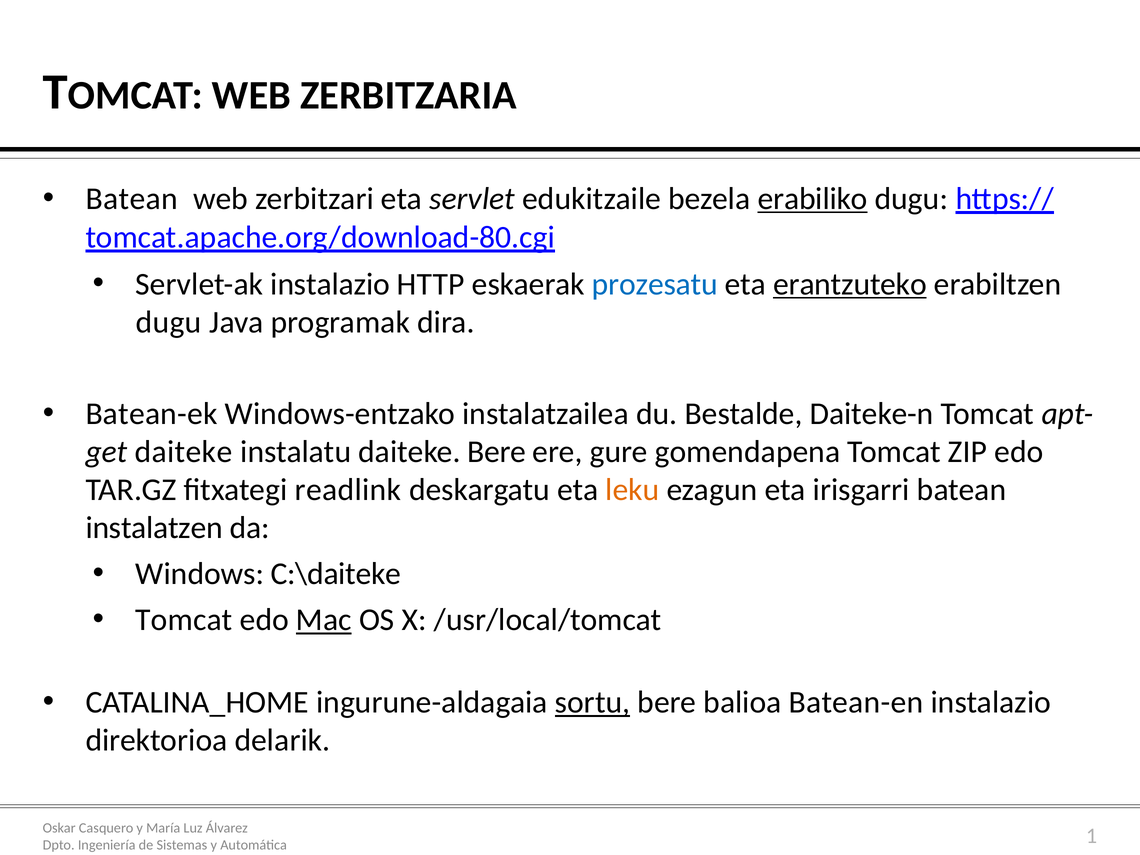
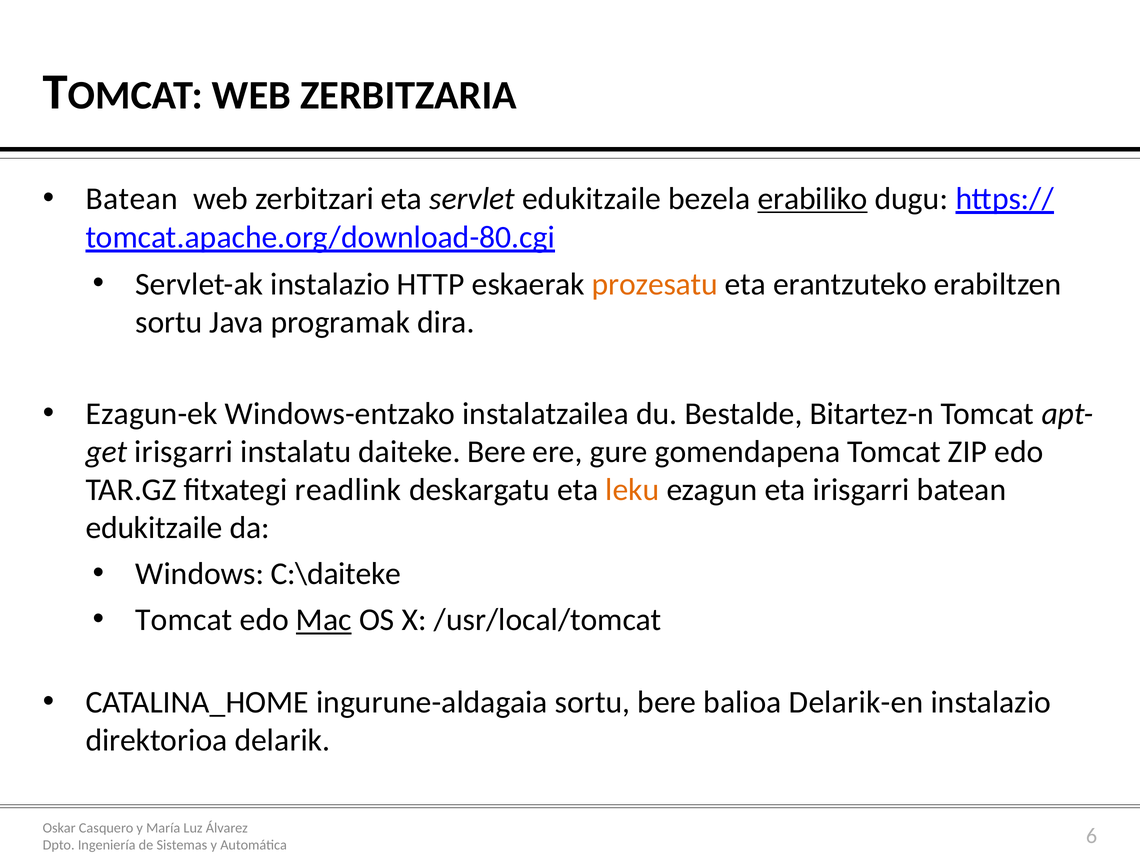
prozesatu colour: blue -> orange (655, 284)
erantzuteko underline: present -> none (850, 284)
dugu: dugu -> sortu (169, 322)
Batean-ek: Batean-ek -> Ezagun-ek (152, 414)
Daiteke-n: Daiteke-n -> Bitartez-n (872, 414)
daiteke: daiteke -> irisgarri (184, 452)
instalatzen: instalatzen -> edukitzaile (154, 528)
sortu underline: present -> none (593, 702)
Batean-en: Batean-en -> Delarik-en (856, 702)
1: 1 -> 6 (1092, 836)
